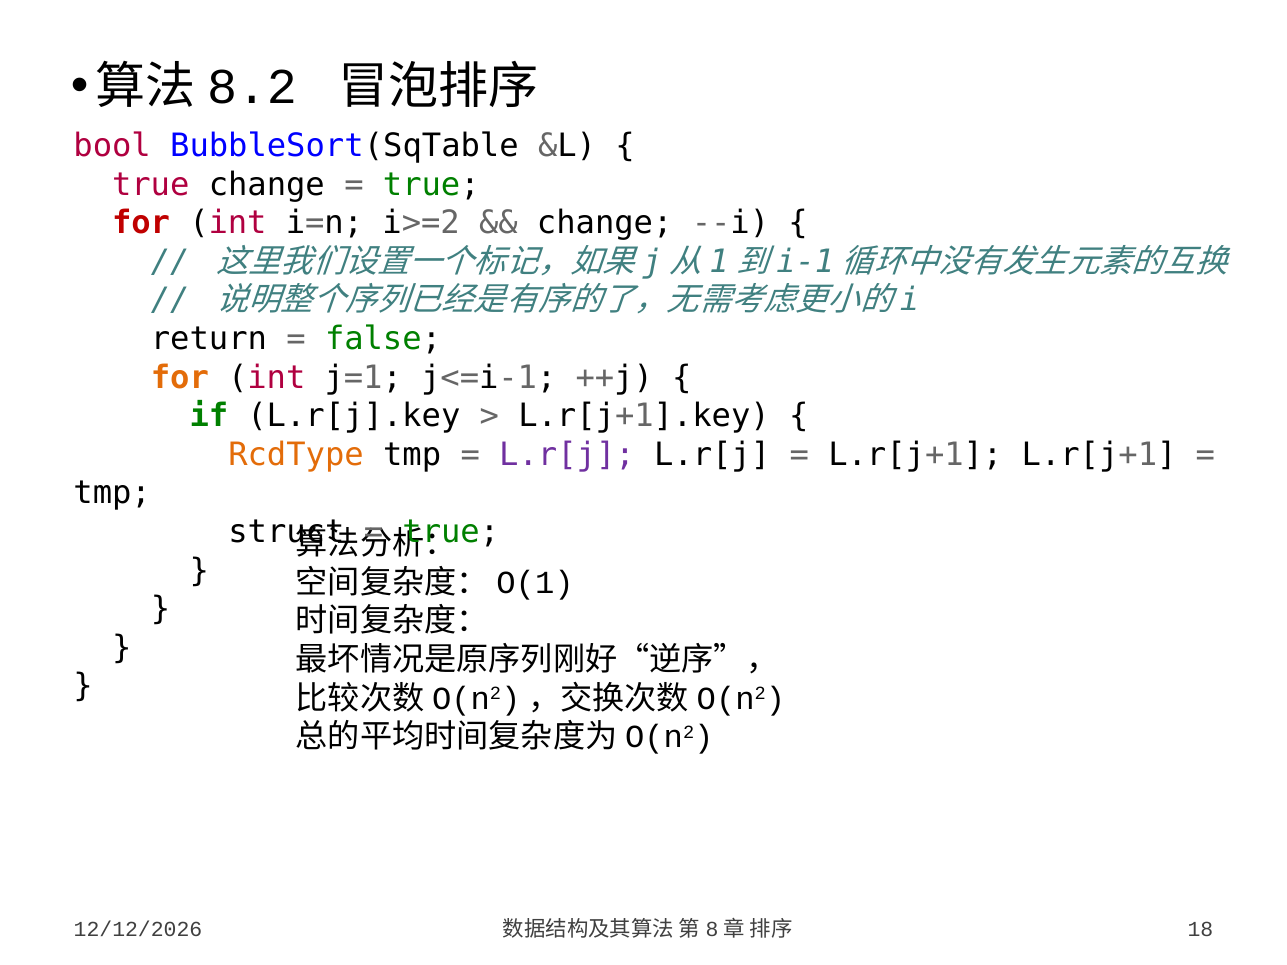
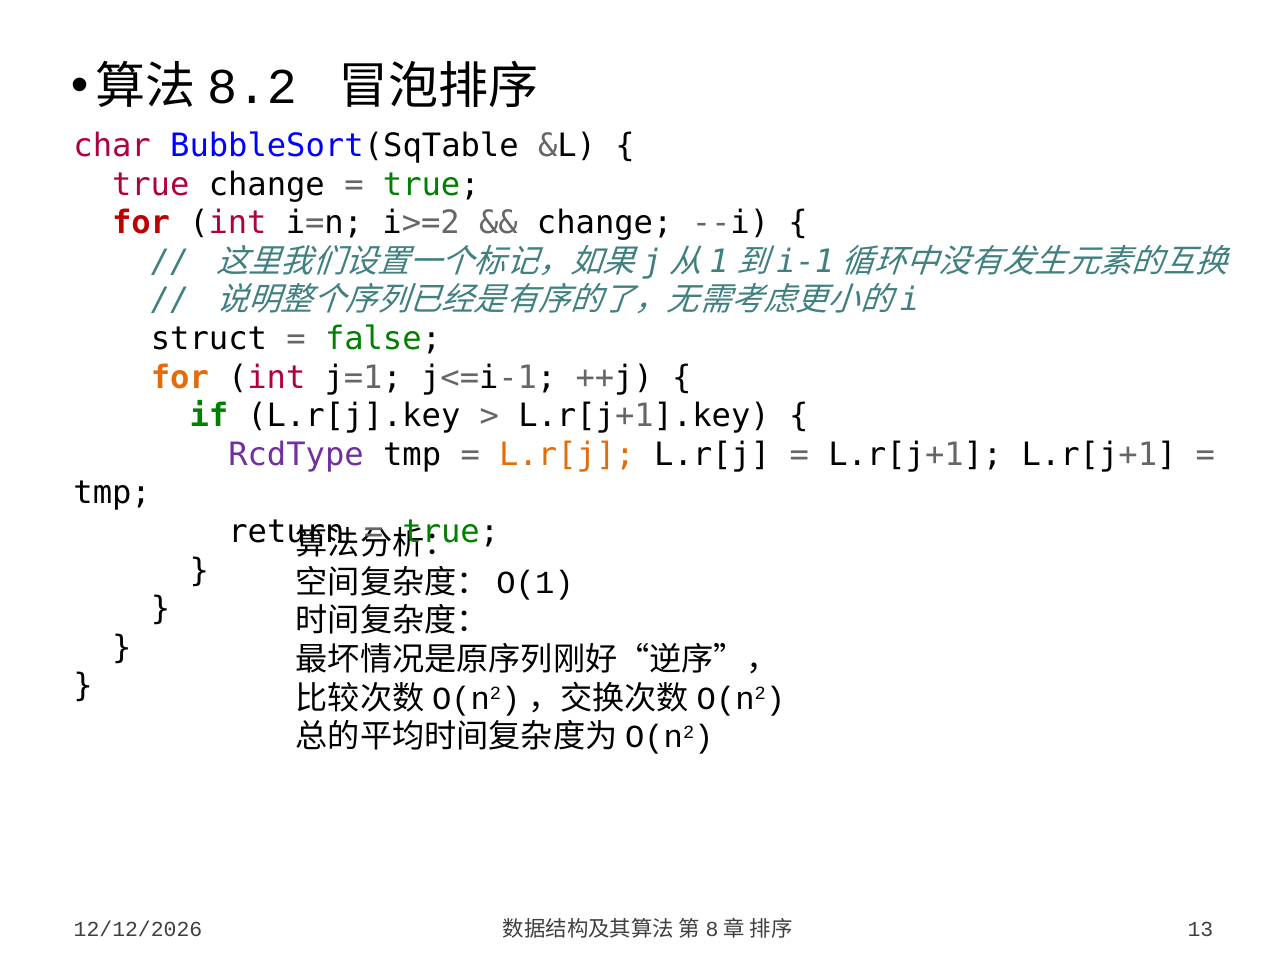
bool: bool -> char (112, 146)
return: return -> struct (209, 339)
RcdType colour: orange -> purple (296, 455)
L.r[j colour: purple -> orange (567, 455)
struct: struct -> return (286, 532)
18: 18 -> 13 (1200, 930)
